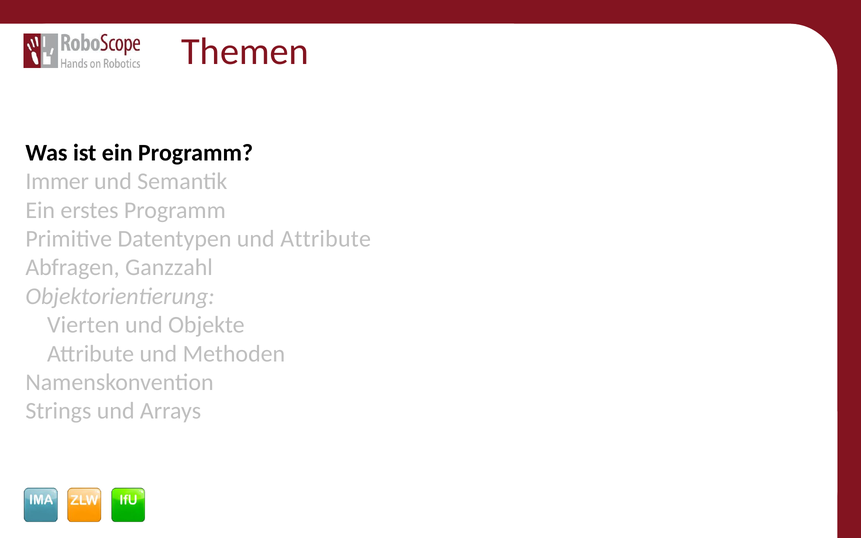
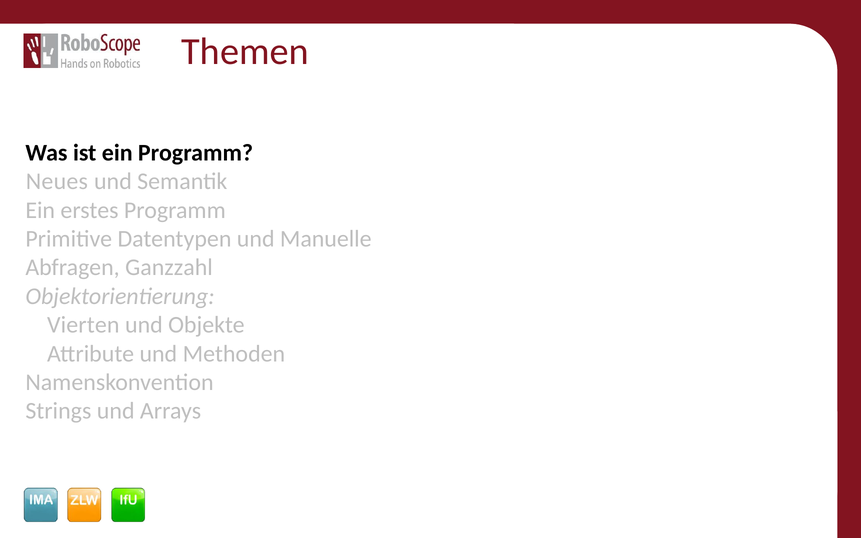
Immer: Immer -> Neues (57, 181)
und Attribute: Attribute -> Manuelle (326, 239)
